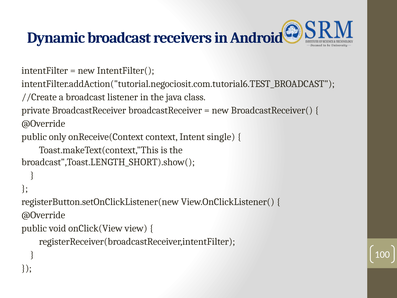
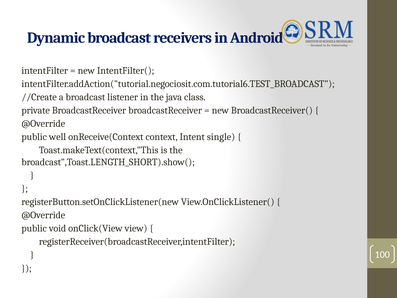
only: only -> well (58, 137)
